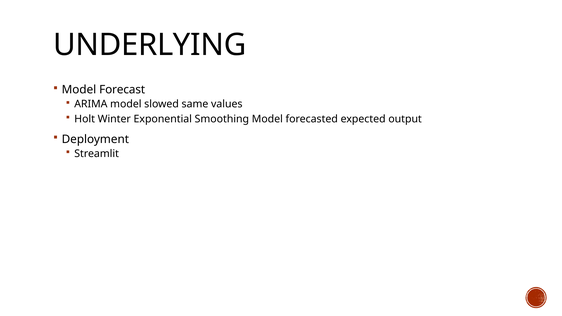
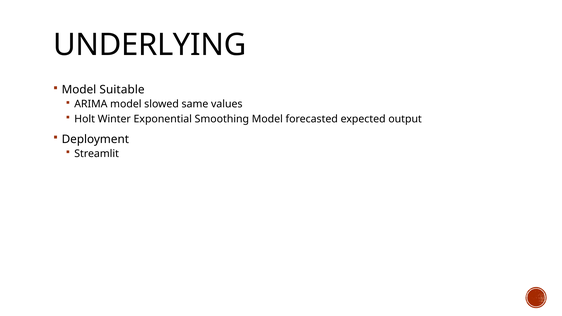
Forecast: Forecast -> Suitable (122, 90)
